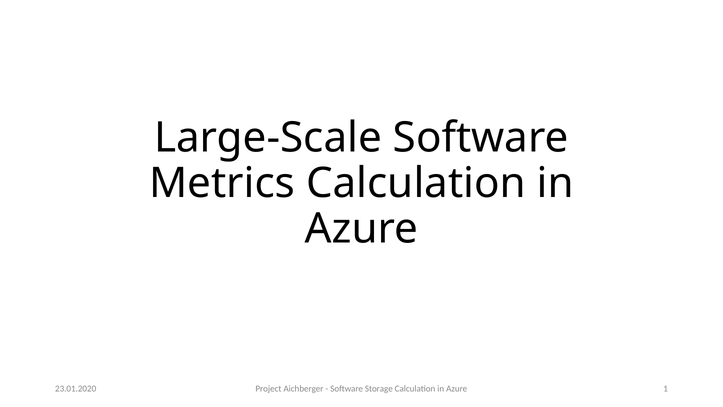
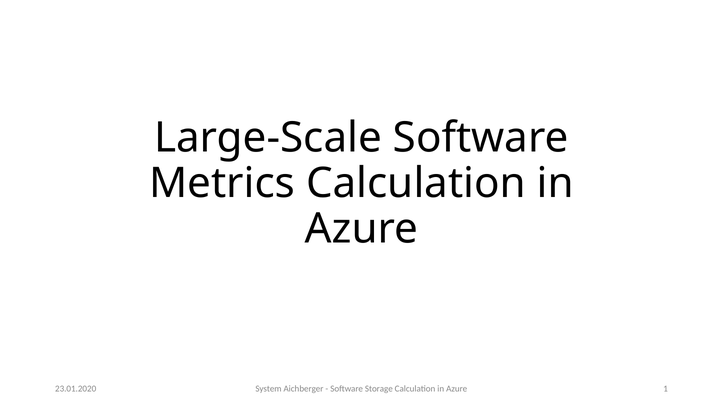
Project: Project -> System (268, 388)
